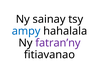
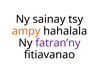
ampy colour: blue -> orange (26, 31)
